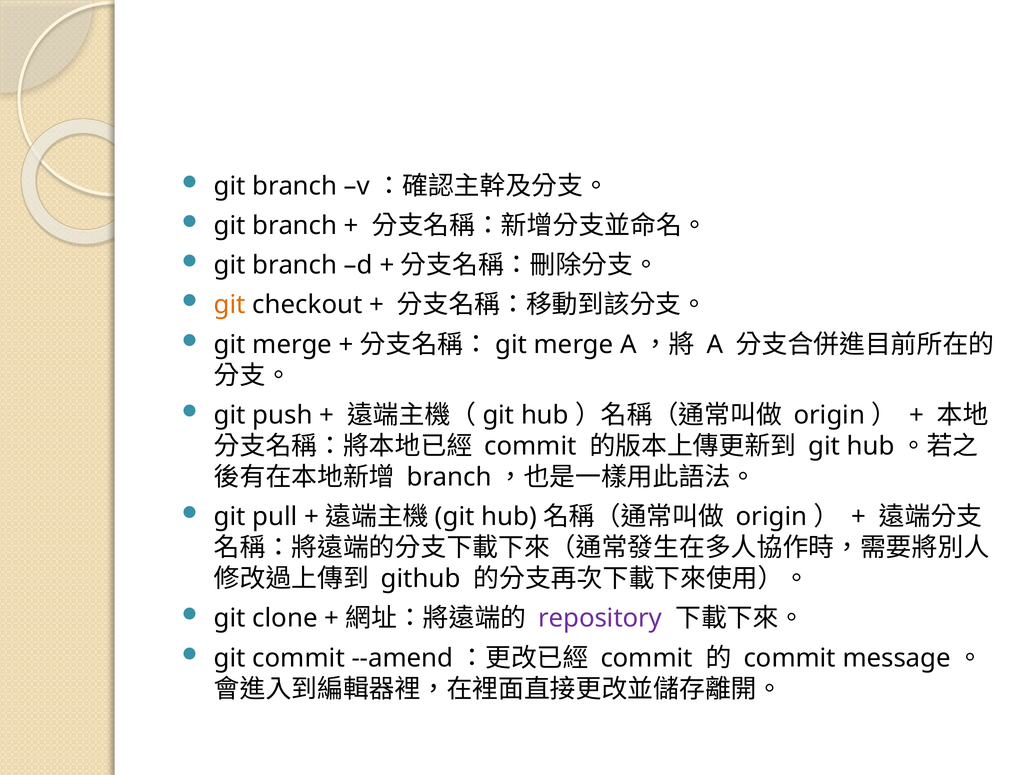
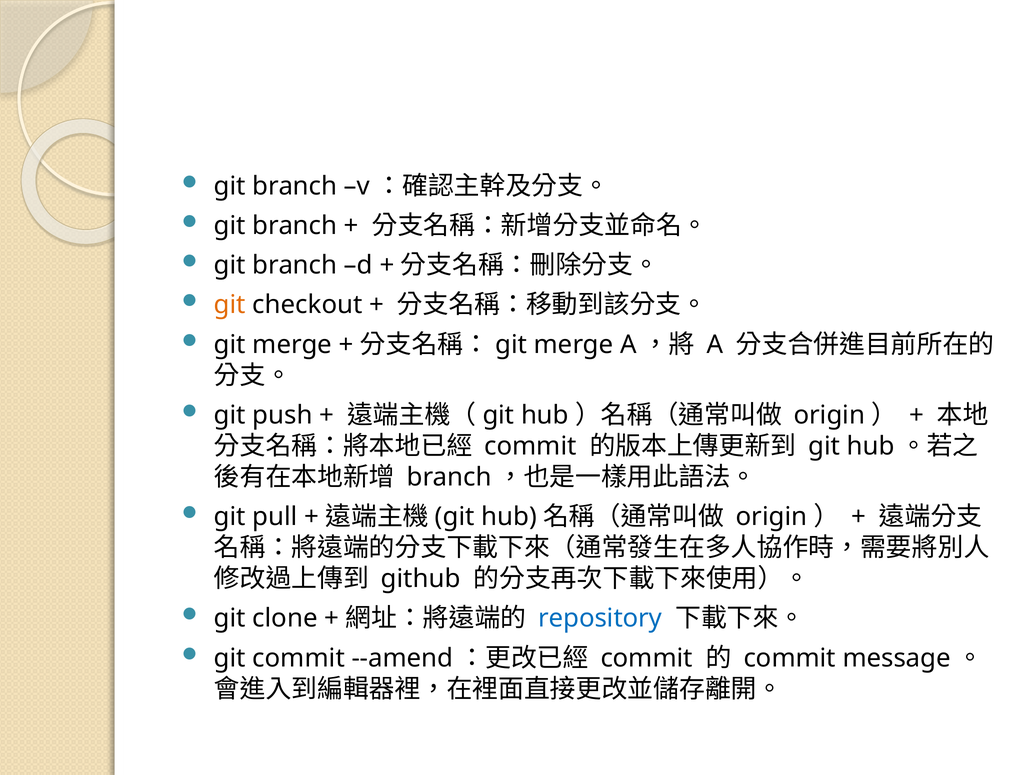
repository colour: purple -> blue (600, 619)
